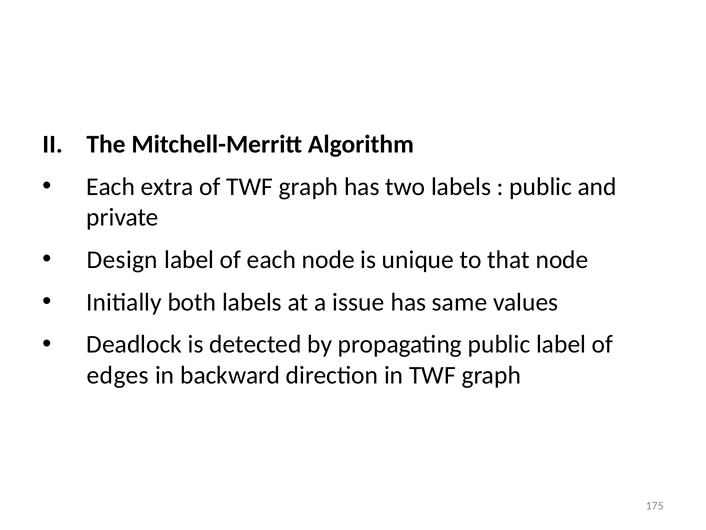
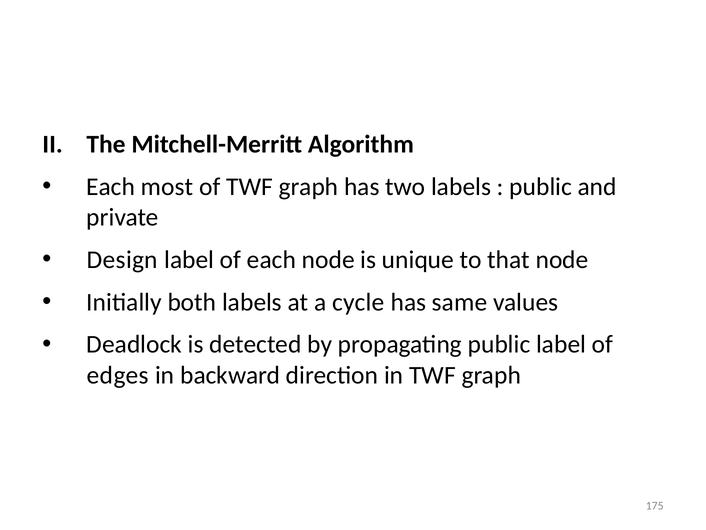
extra: extra -> most (167, 187)
issue: issue -> cycle (358, 302)
